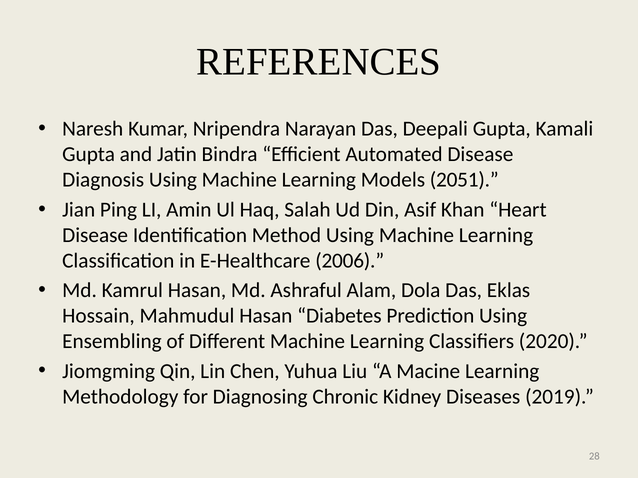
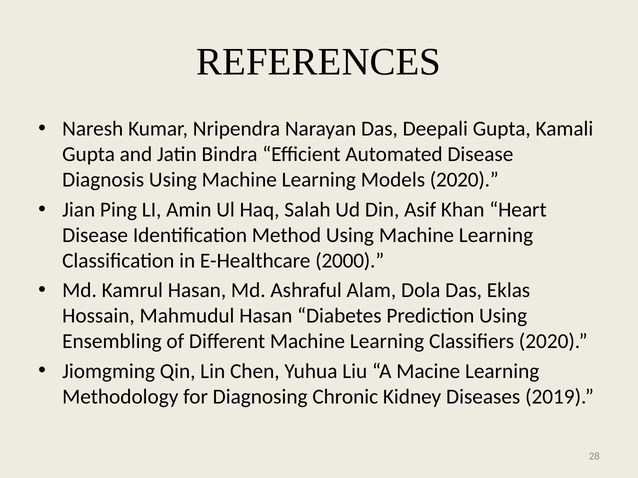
Models 2051: 2051 -> 2020 (464, 180)
2006: 2006 -> 2000 (350, 261)
